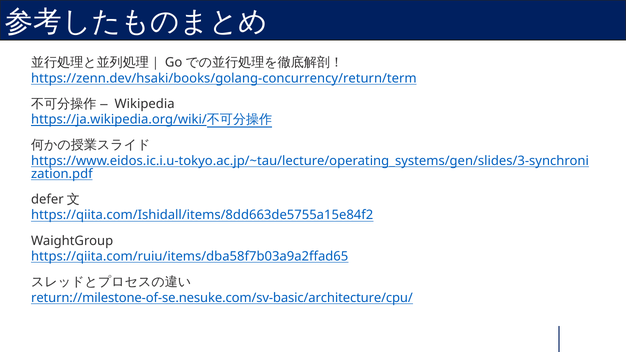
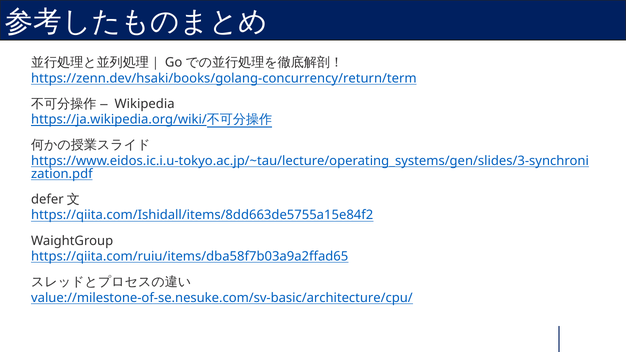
return://milestone-of-se.nesuke.com/sv-basic/architecture/cpu/: return://milestone-of-se.nesuke.com/sv-basic/architecture/cpu/ -> value://milestone-of-se.nesuke.com/sv-basic/architecture/cpu/ (222, 298)
